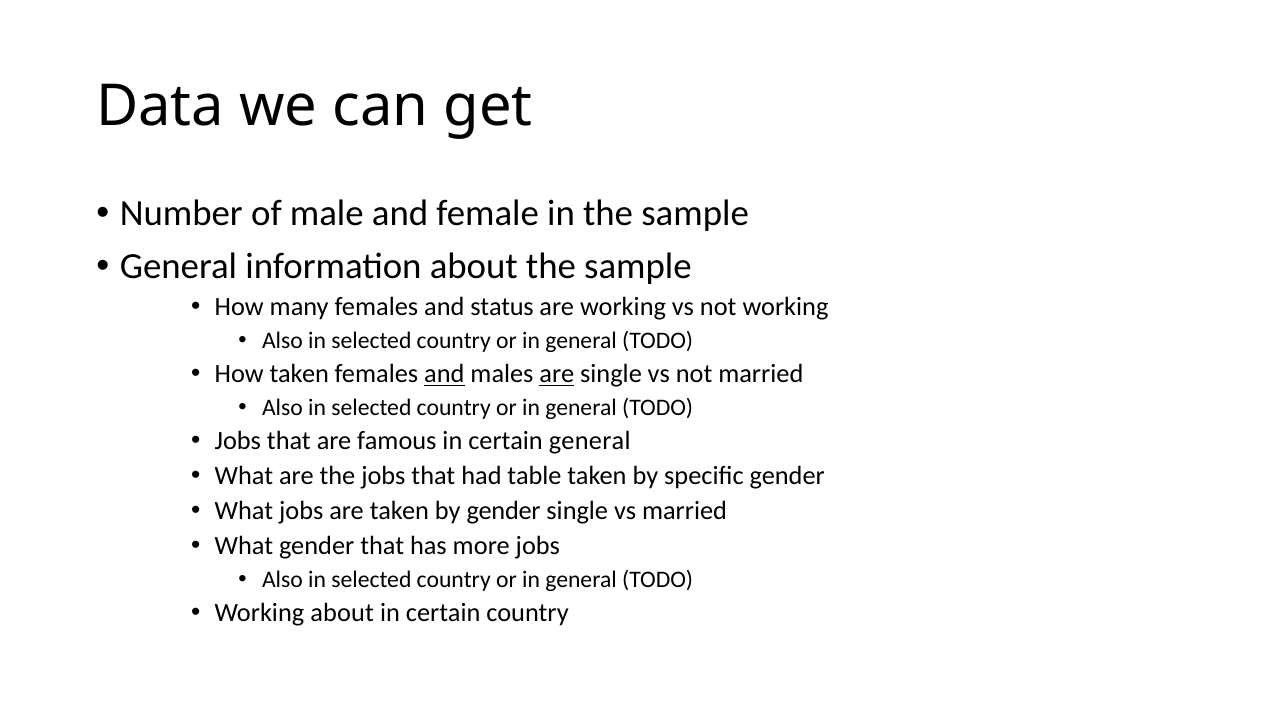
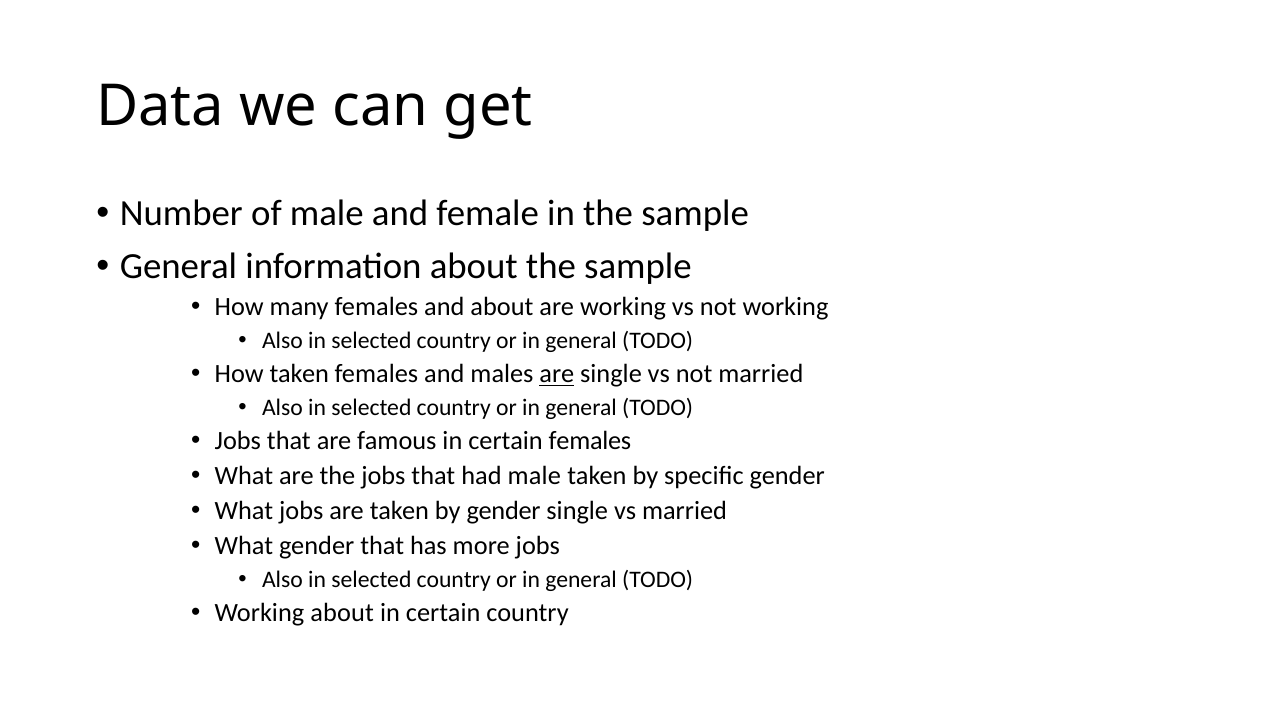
and status: status -> about (502, 307)
and underline: present -> none (444, 374)
certain general: general -> females (590, 441)
had table: table -> male (534, 476)
